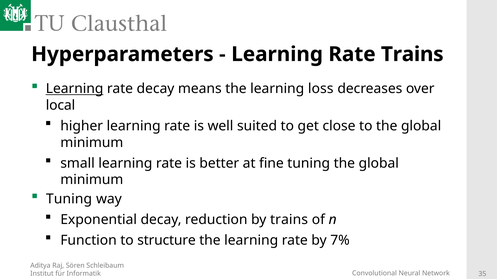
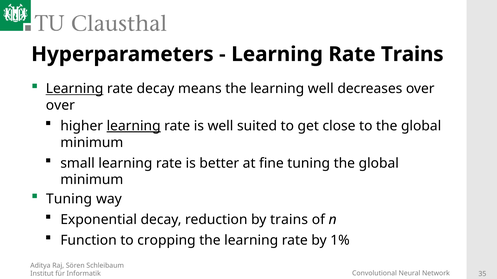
learning loss: loss -> well (321, 89)
local: local -> over (60, 105)
learning underline: none -> present (134, 126)
structure: structure -> cropping (166, 241)
7%: 7% -> 1% (340, 241)
